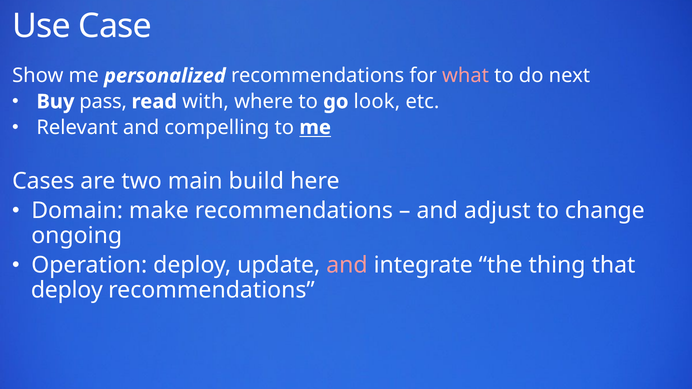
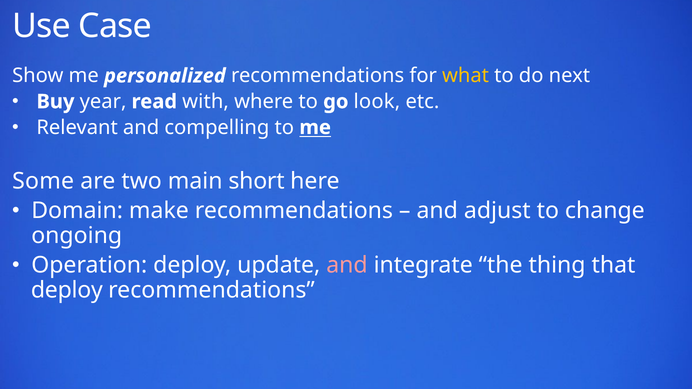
what colour: pink -> yellow (466, 76)
pass: pass -> year (103, 102)
Cases: Cases -> Some (43, 181)
build: build -> short (257, 181)
